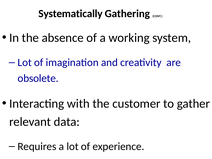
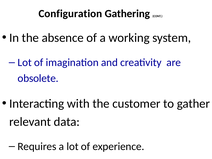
Systematically: Systematically -> Configuration (70, 14)
